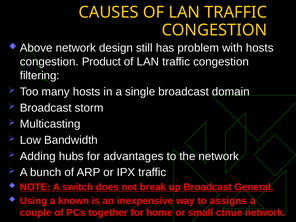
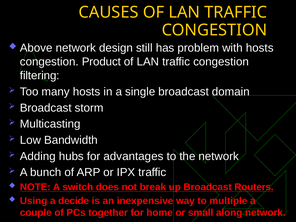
General: General -> Routers (254, 187)
known: known -> decide (74, 201)
assigns: assigns -> multiple (228, 201)
ctnue: ctnue -> along (229, 213)
